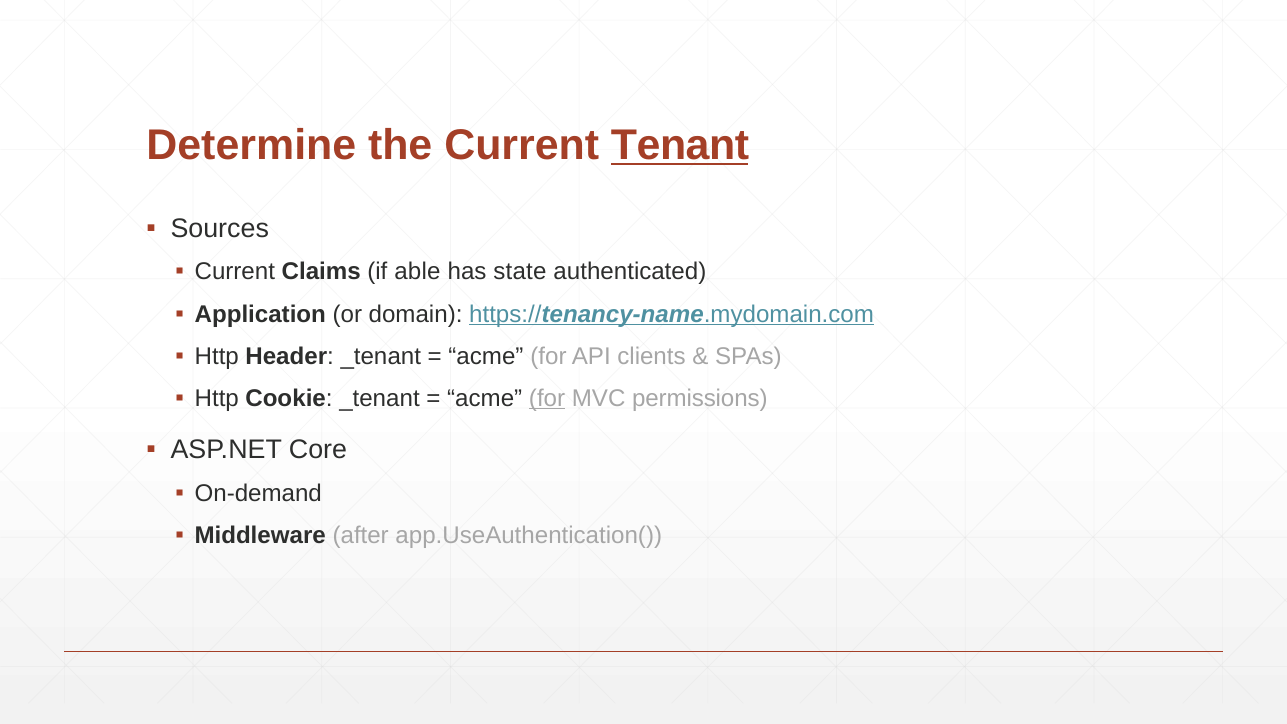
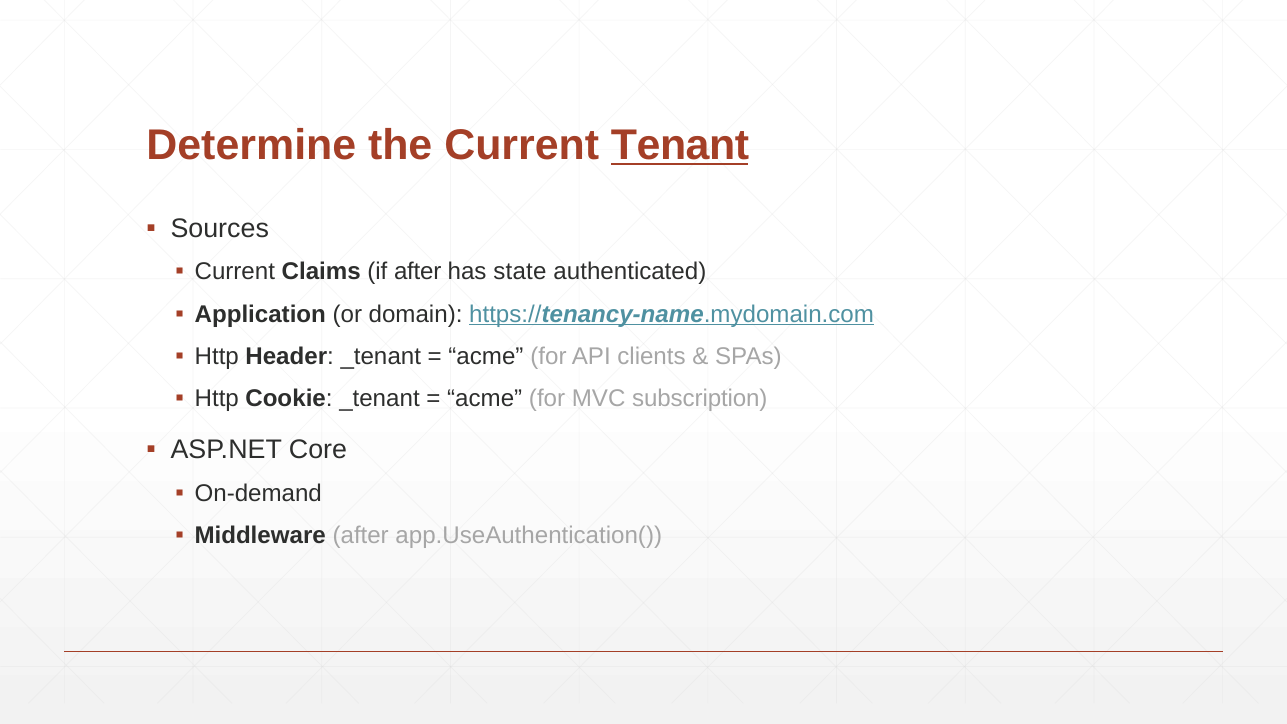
if able: able -> after (418, 272)
for underline: present -> none (547, 398)
permissions: permissions -> subscription (700, 398)
